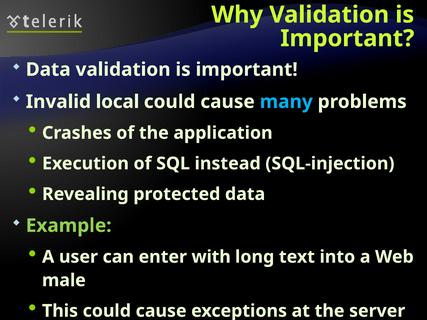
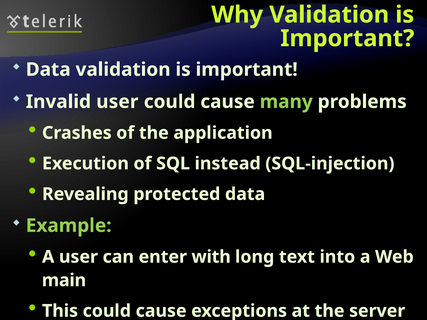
Invalid local: local -> user (117, 102)
many colour: light blue -> light green (286, 102)
male: male -> main (64, 281)
